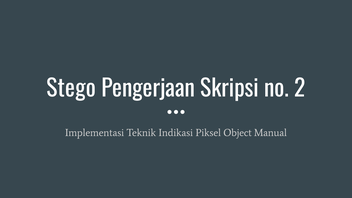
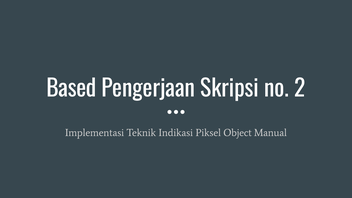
Stego: Stego -> Based (71, 89)
